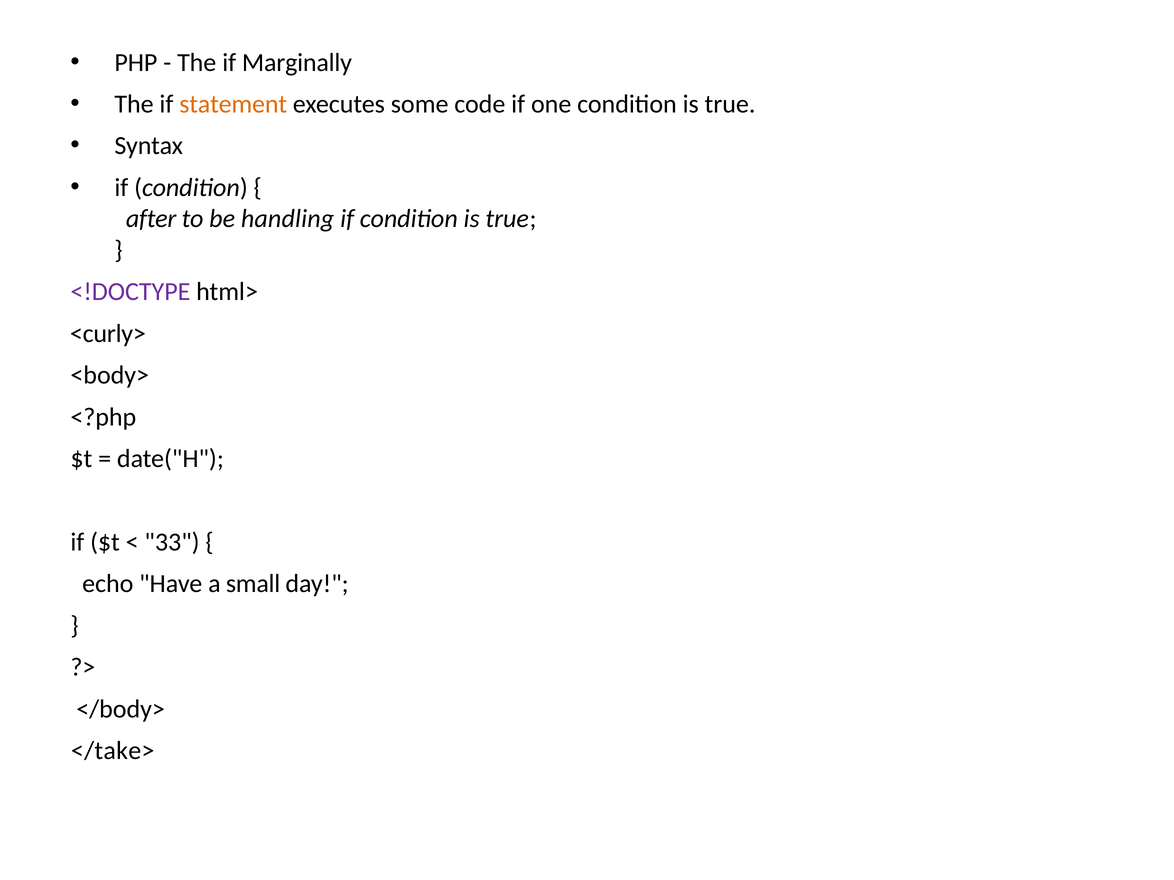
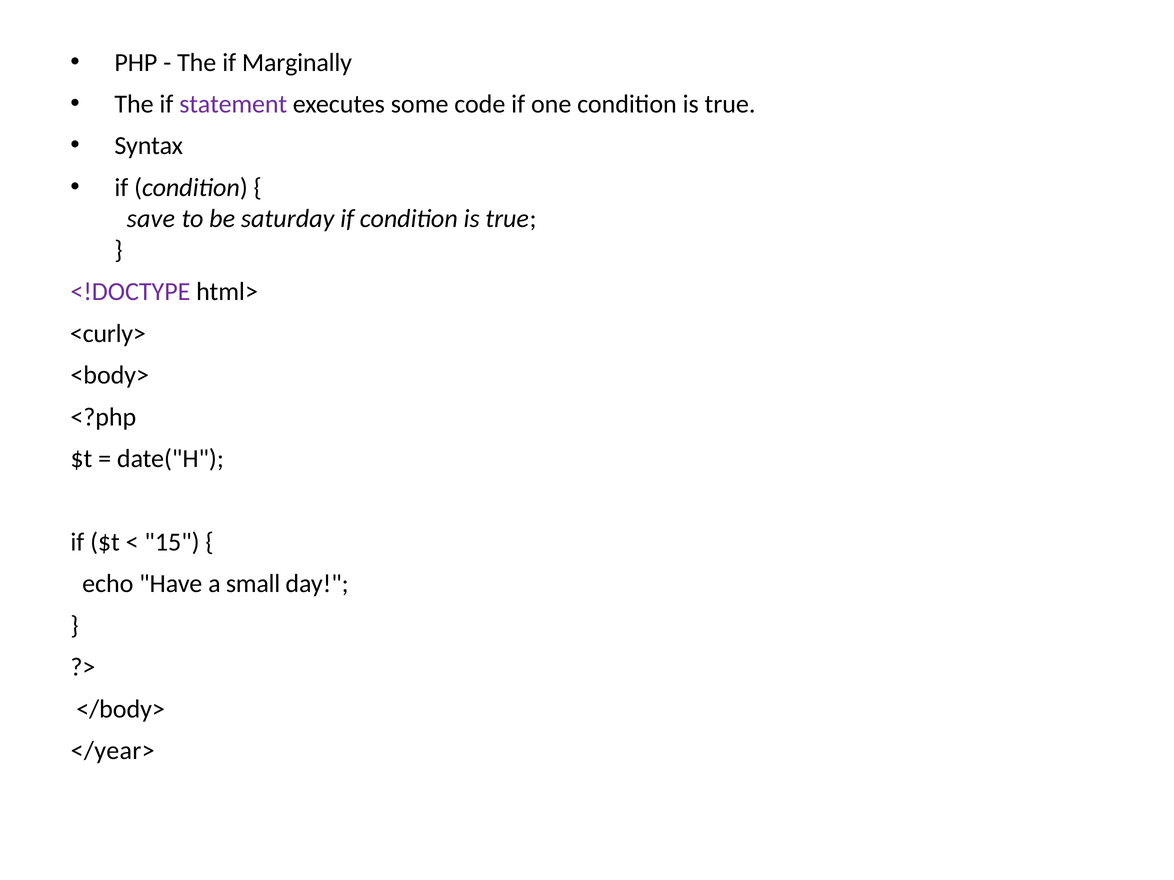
statement colour: orange -> purple (233, 104)
after: after -> save (151, 219)
handling: handling -> saturday (288, 219)
33: 33 -> 15 (172, 542)
</take>: </take> -> </year> (113, 751)
